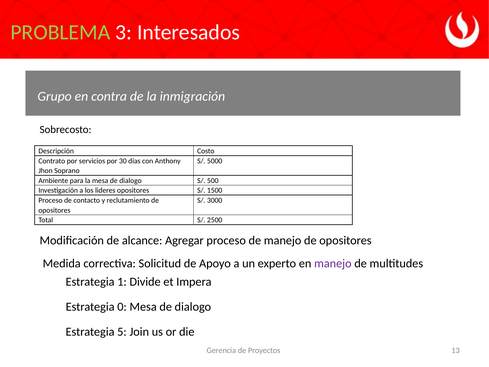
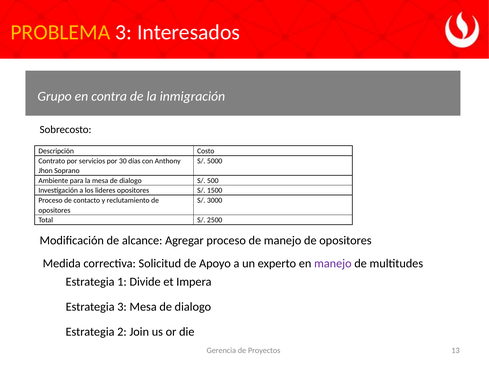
PROBLEMA colour: light green -> yellow (60, 32)
Estrategia 0: 0 -> 3 (122, 306)
5: 5 -> 2 (122, 331)
